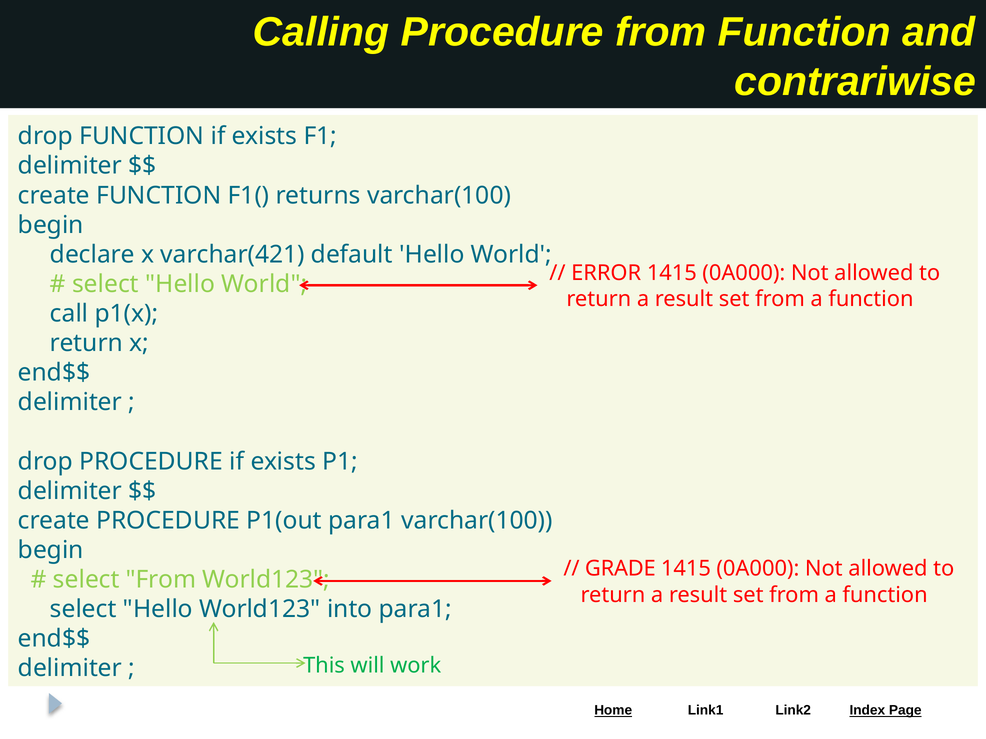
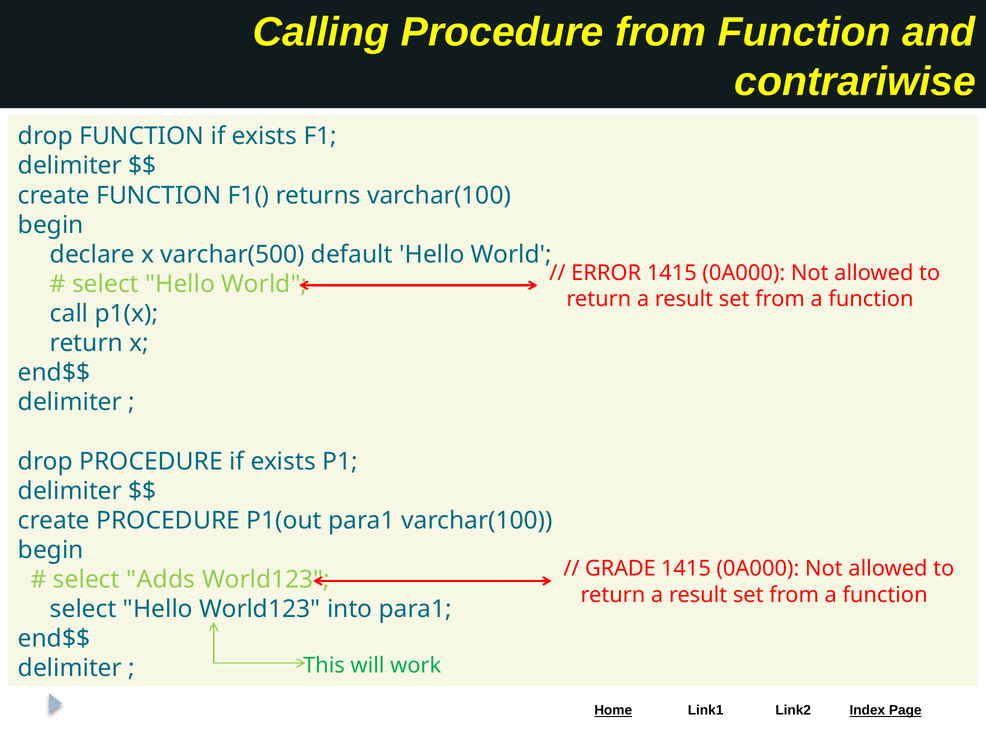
varchar(421: varchar(421 -> varchar(500 (233, 255)
select From: From -> Adds (161, 580)
